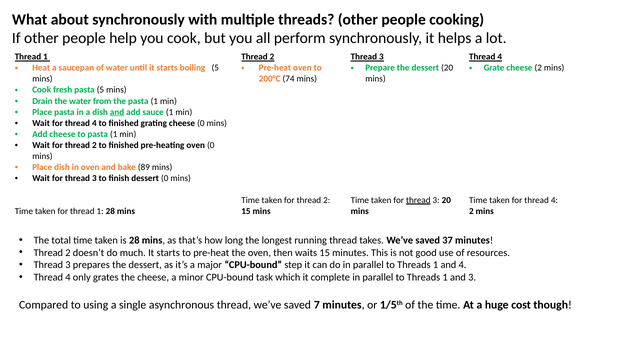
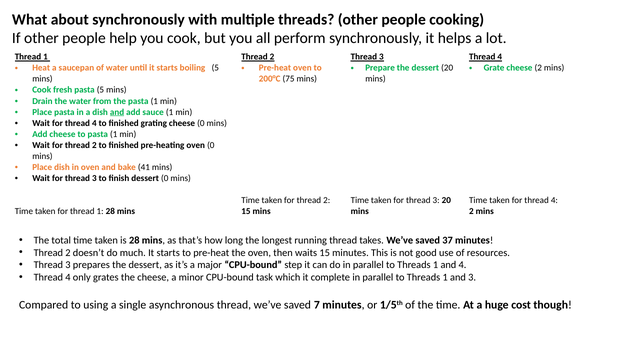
74: 74 -> 75 (289, 79)
89: 89 -> 41 (144, 167)
thread underline: present -> none (418, 200)
